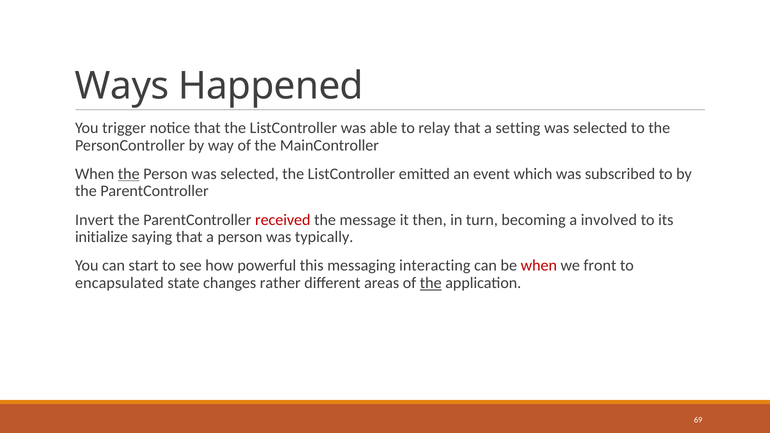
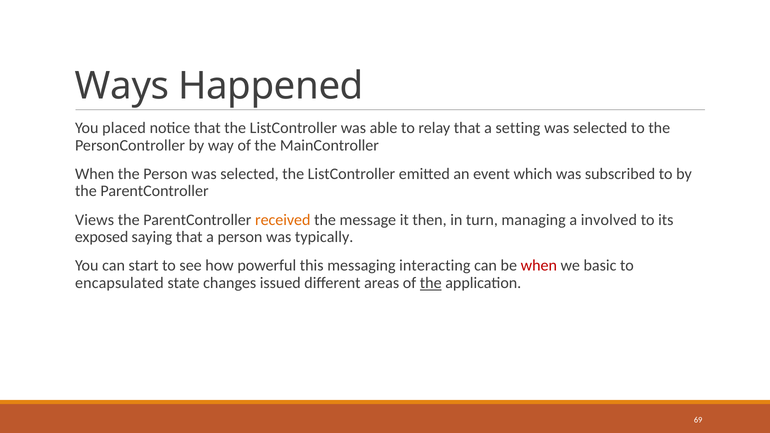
trigger: trigger -> placed (124, 128)
the underline: present -> none (129, 174)
Invert: Invert -> Views (95, 220)
received colour: red -> orange (283, 220)
becoming: becoming -> managing (534, 220)
initialize: initialize -> exposed (102, 237)
front: front -> basic (600, 266)
rather: rather -> issued (280, 283)
